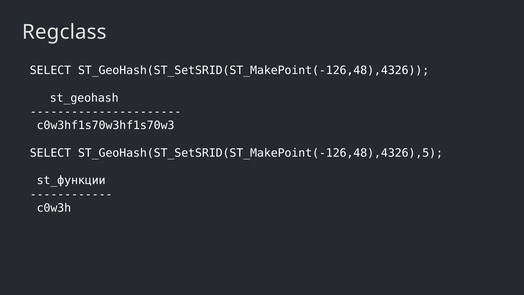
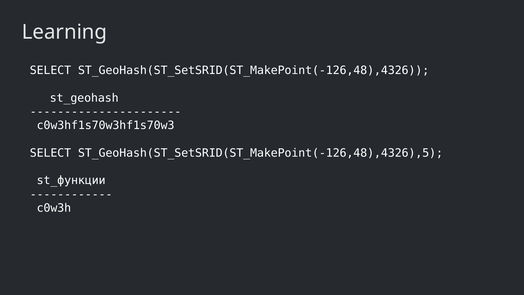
Regclass: Regclass -> Learning (65, 32)
